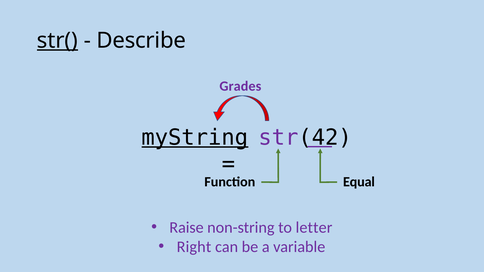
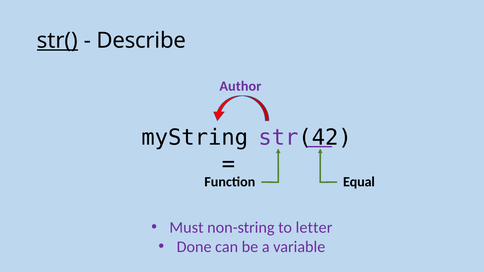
Grades: Grades -> Author (240, 86)
myString underline: present -> none (195, 137)
Raise: Raise -> Must (186, 228)
Right: Right -> Done (194, 247)
